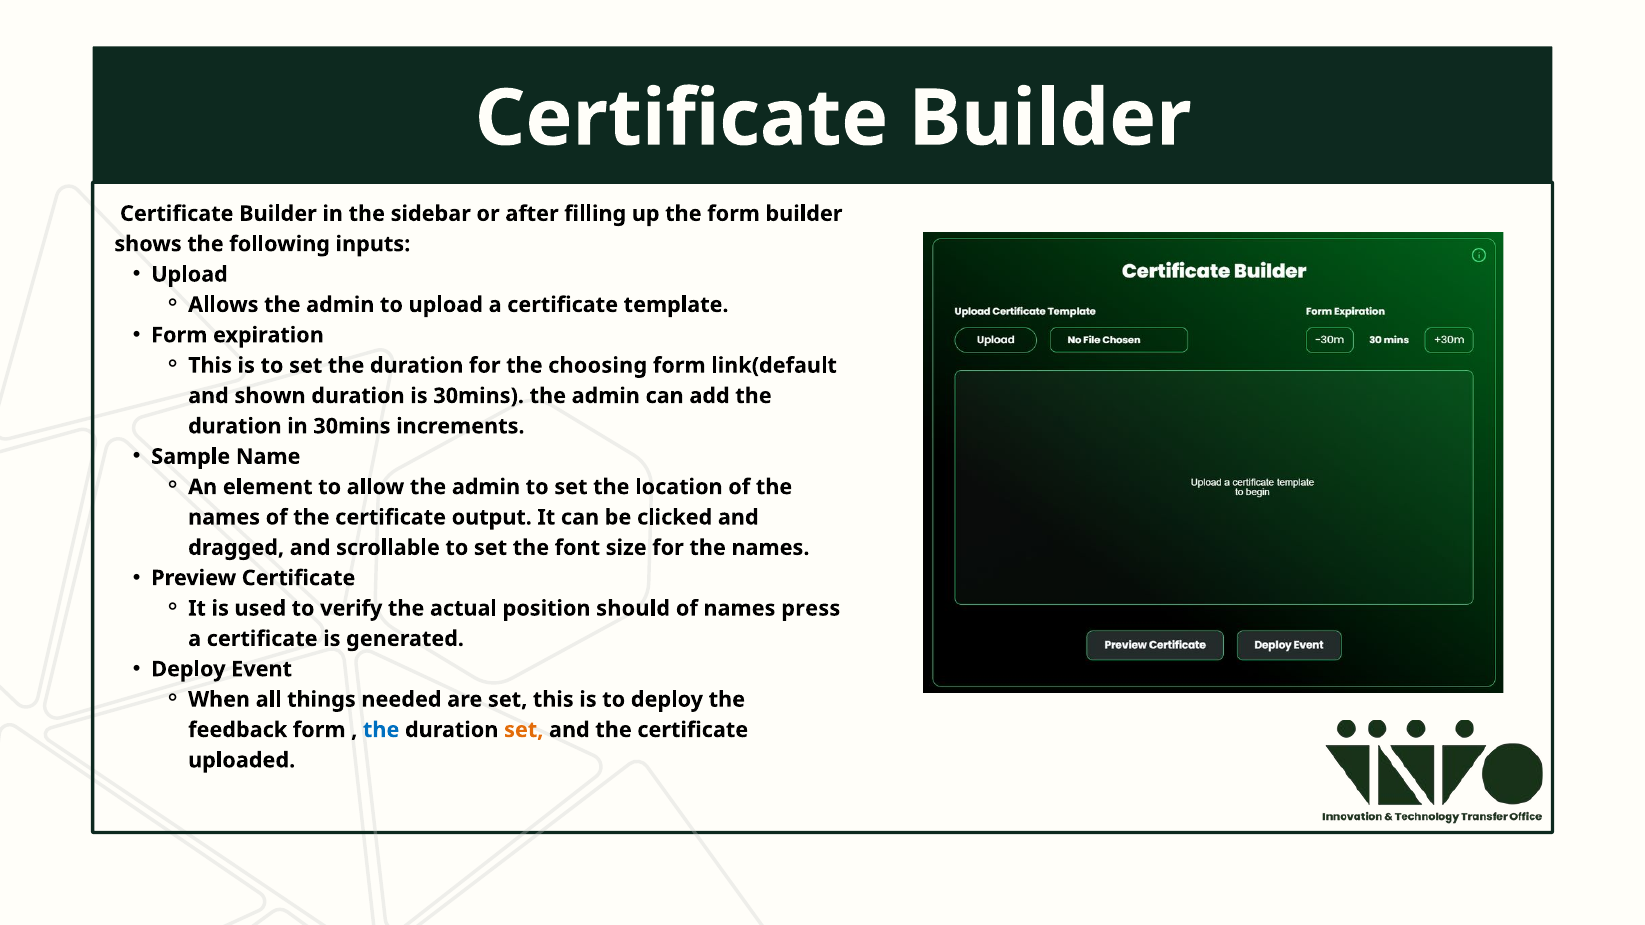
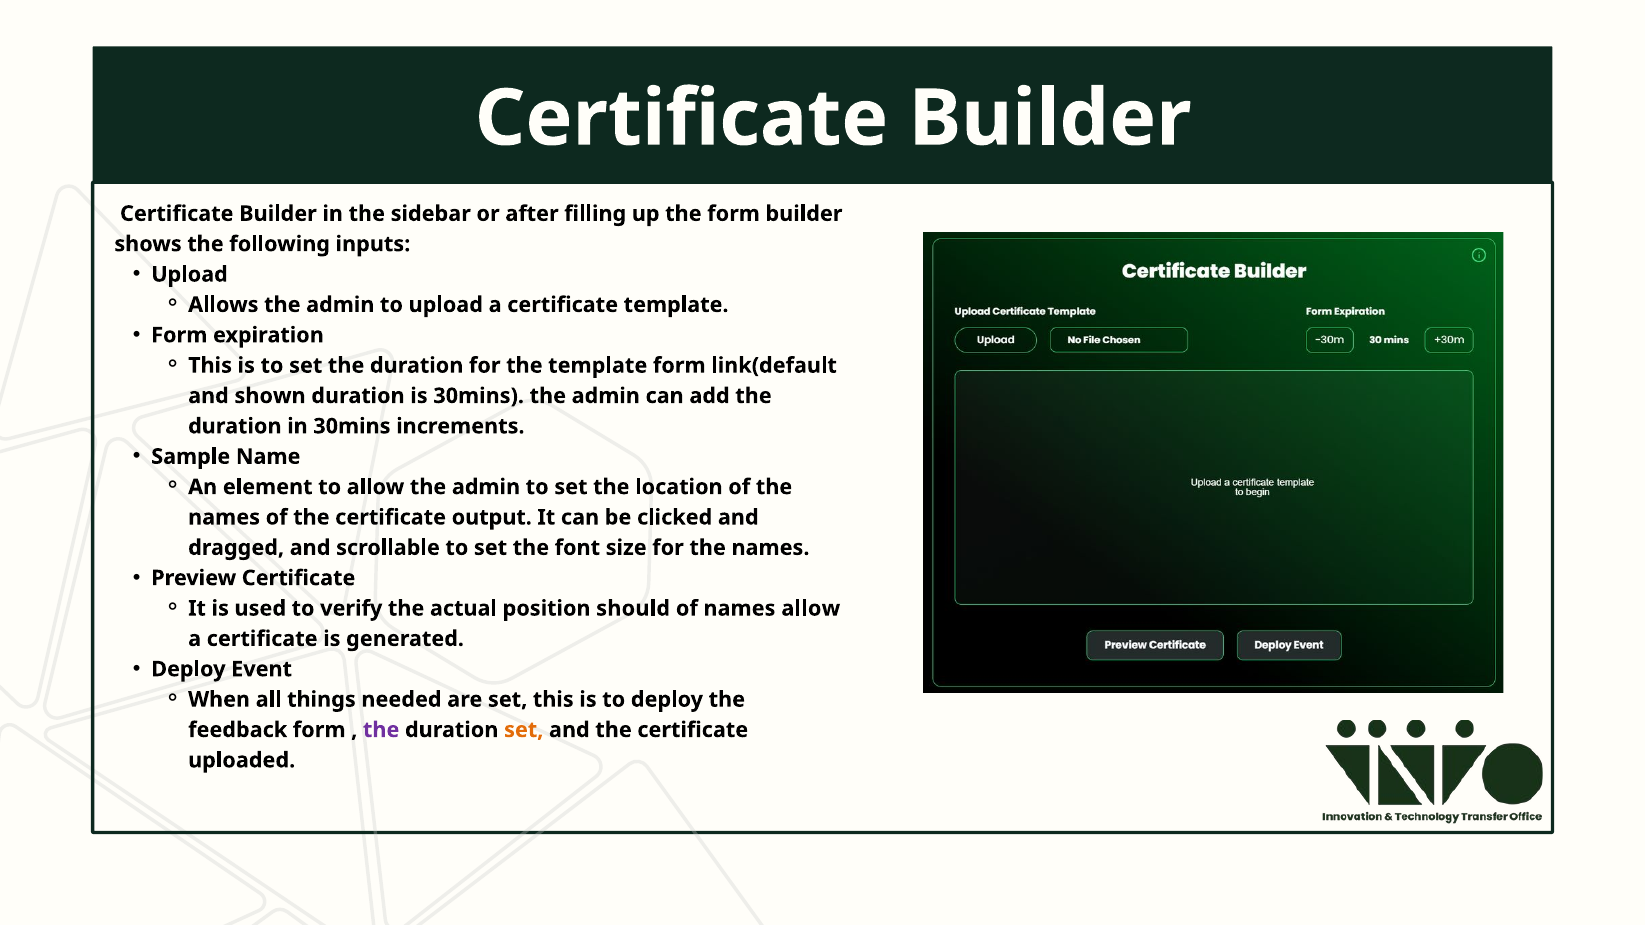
the choosing: choosing -> template (598, 366)
names press: press -> allow (811, 609)
the colour: blue -> purple (381, 730)
